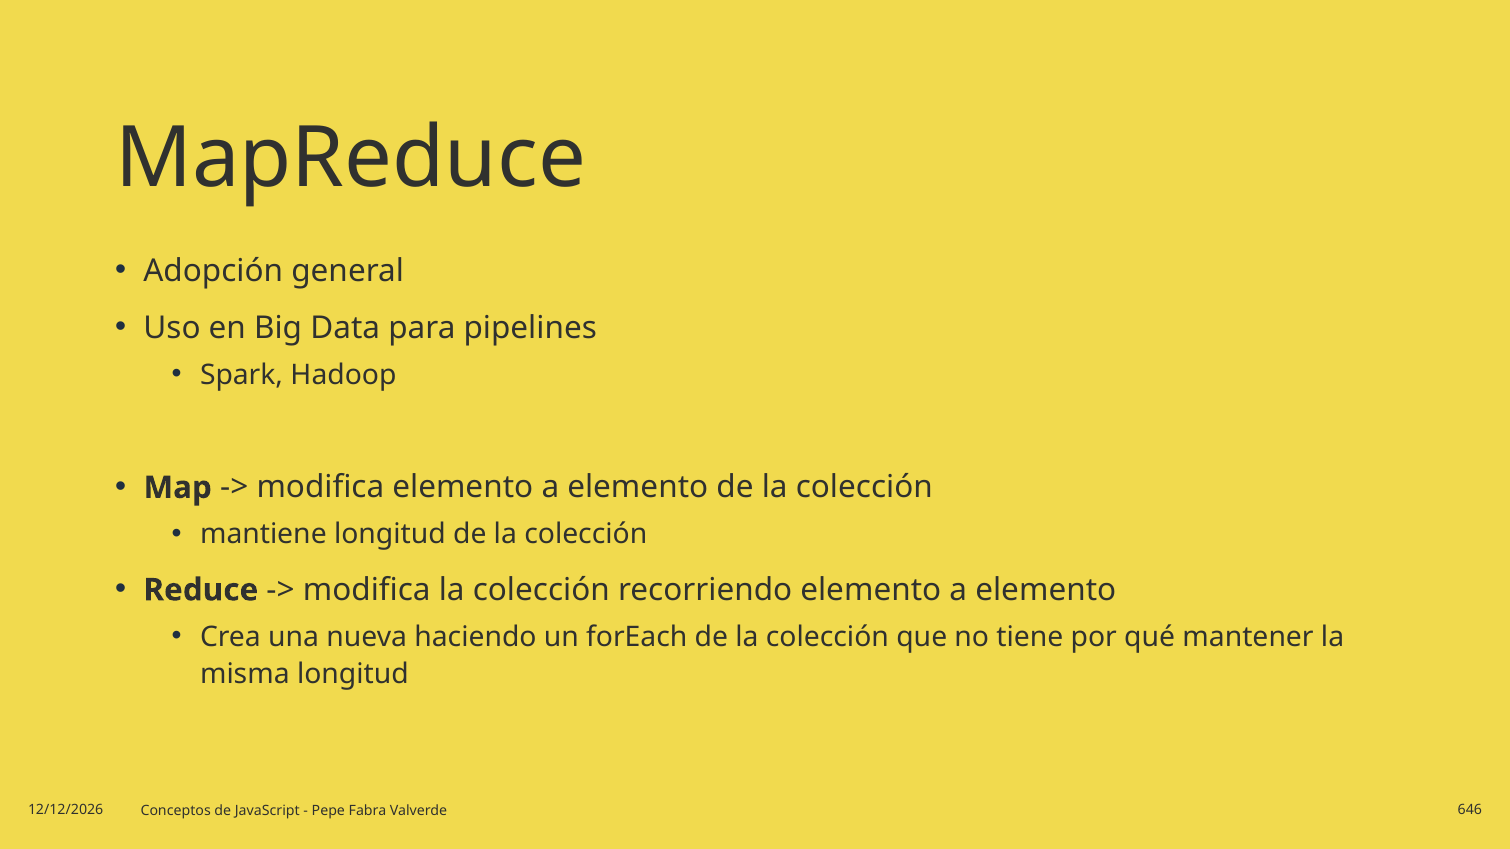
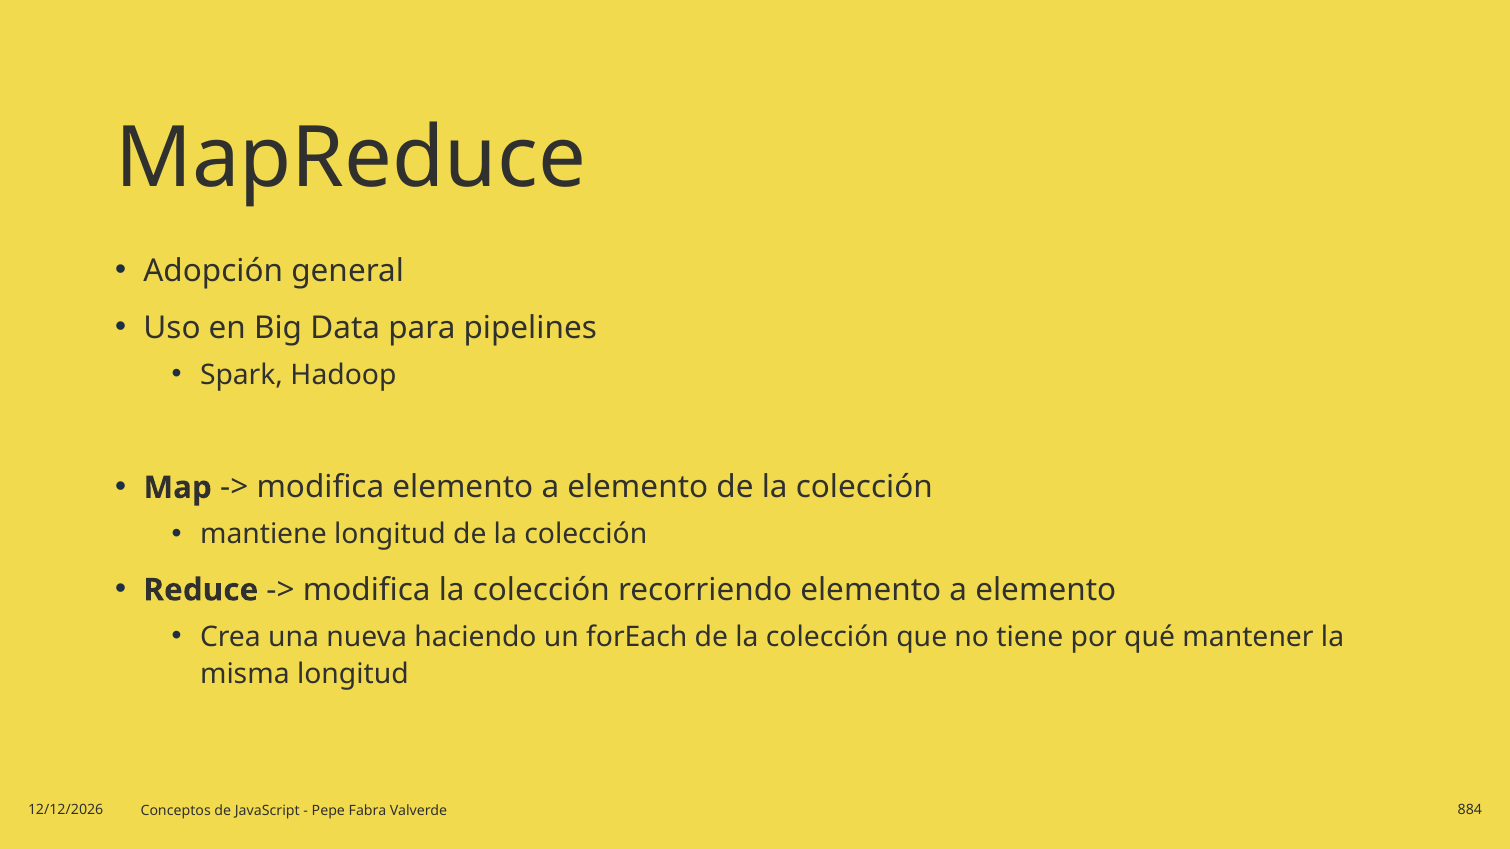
646: 646 -> 884 (1470, 810)
